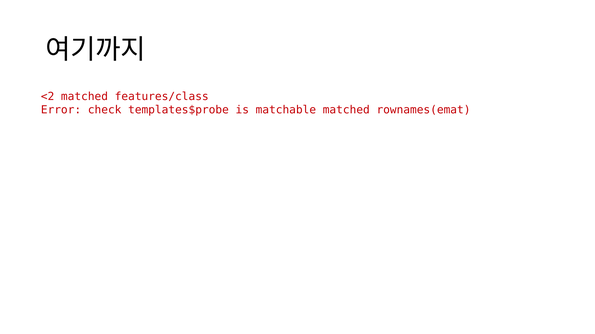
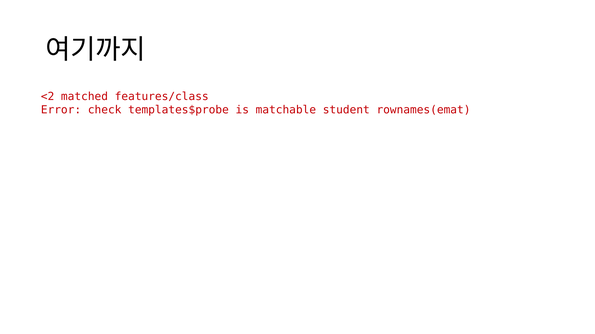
matchable matched: matched -> student (346, 110)
